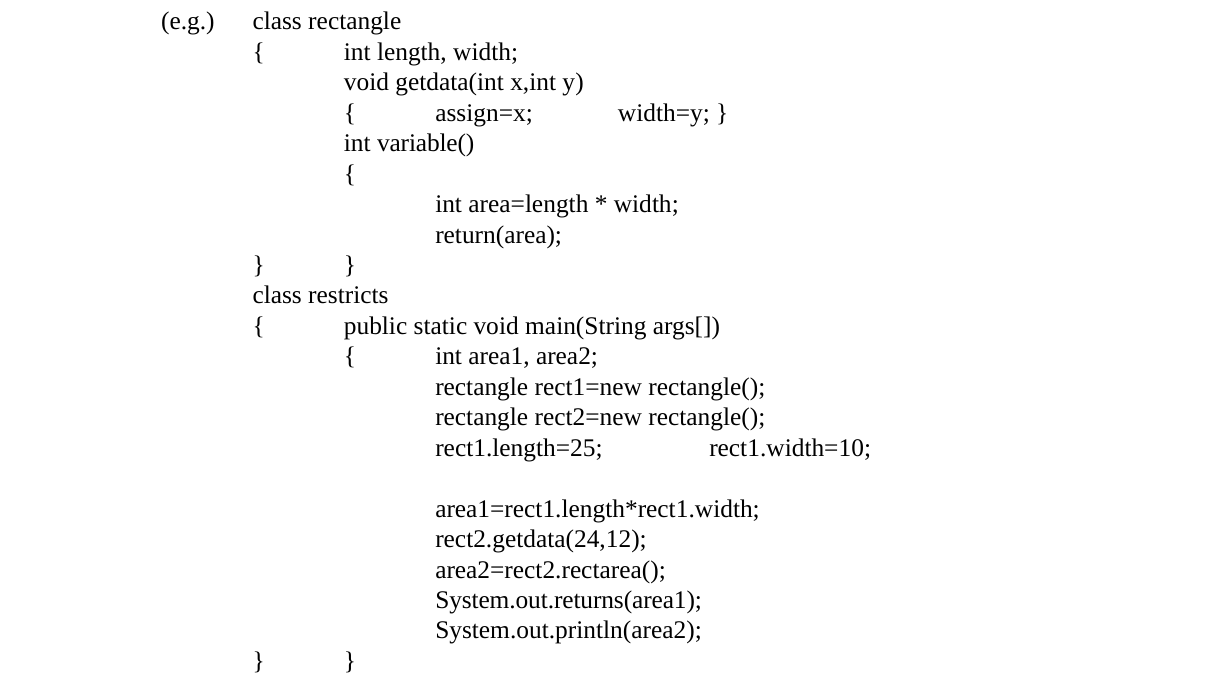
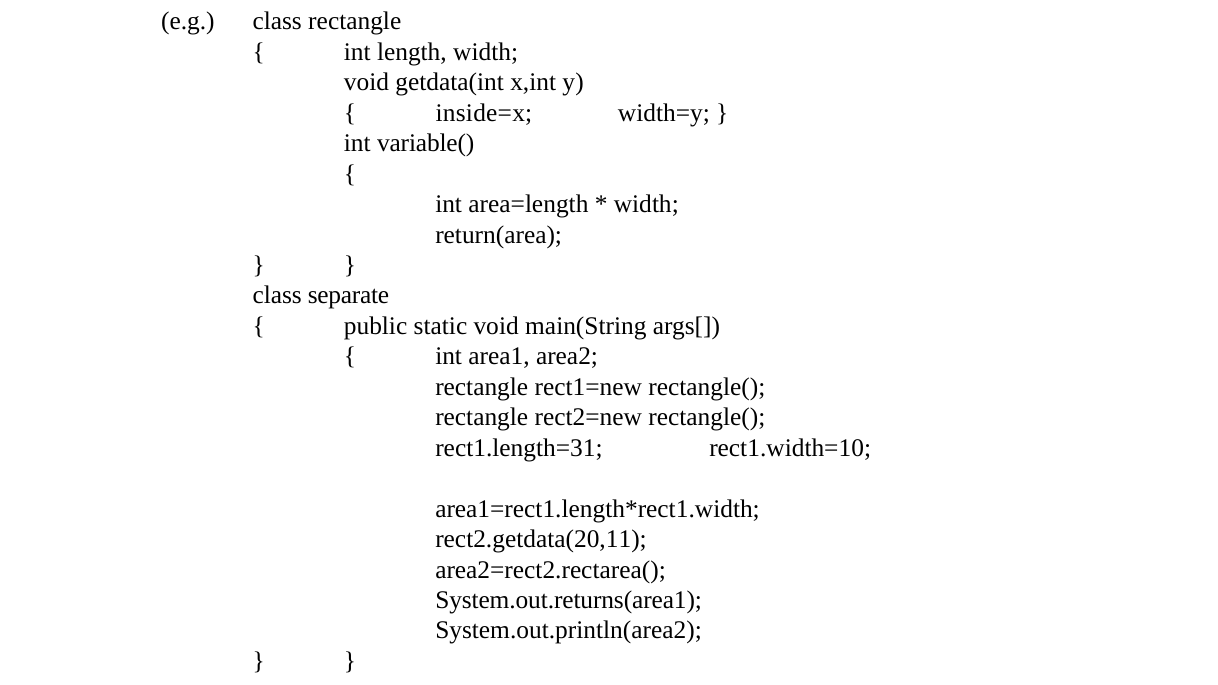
assign=x: assign=x -> inside=x (484, 113)
restricts: restricts -> separate (348, 296)
rect1.length=25: rect1.length=25 -> rect1.length=31 (519, 448)
rect2.getdata(24,12: rect2.getdata(24,12 -> rect2.getdata(20,11 (541, 539)
